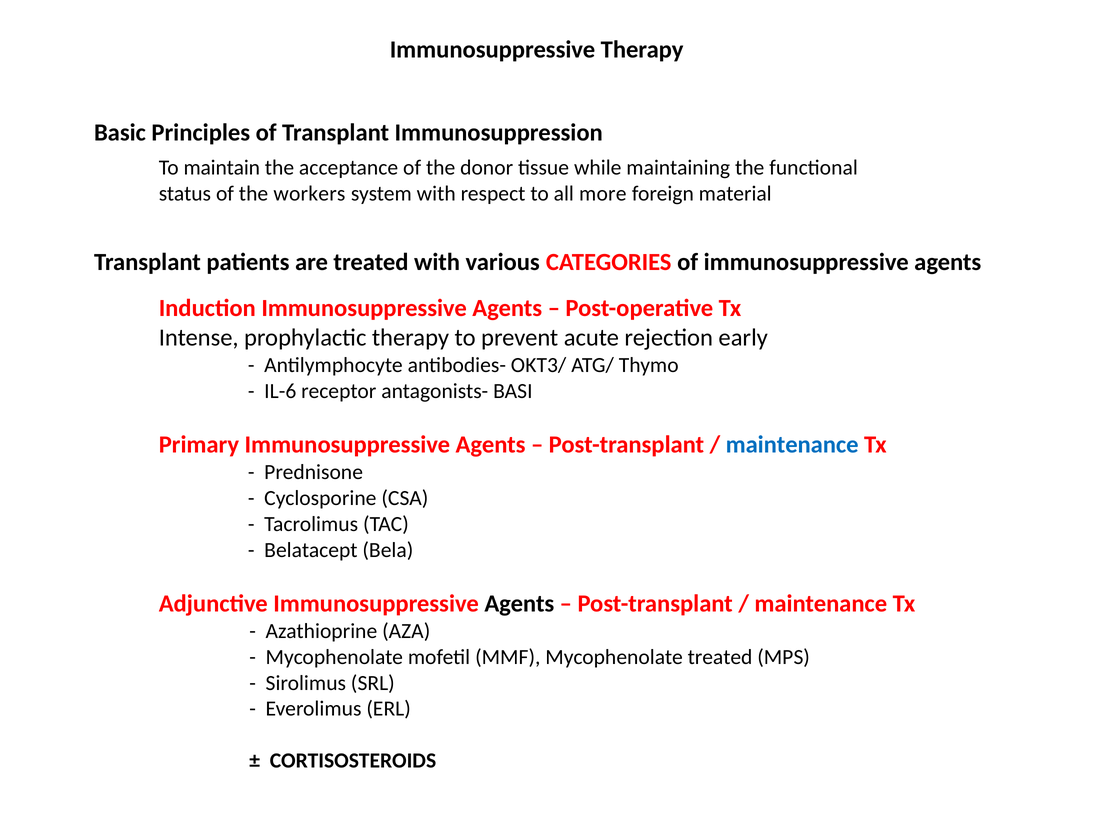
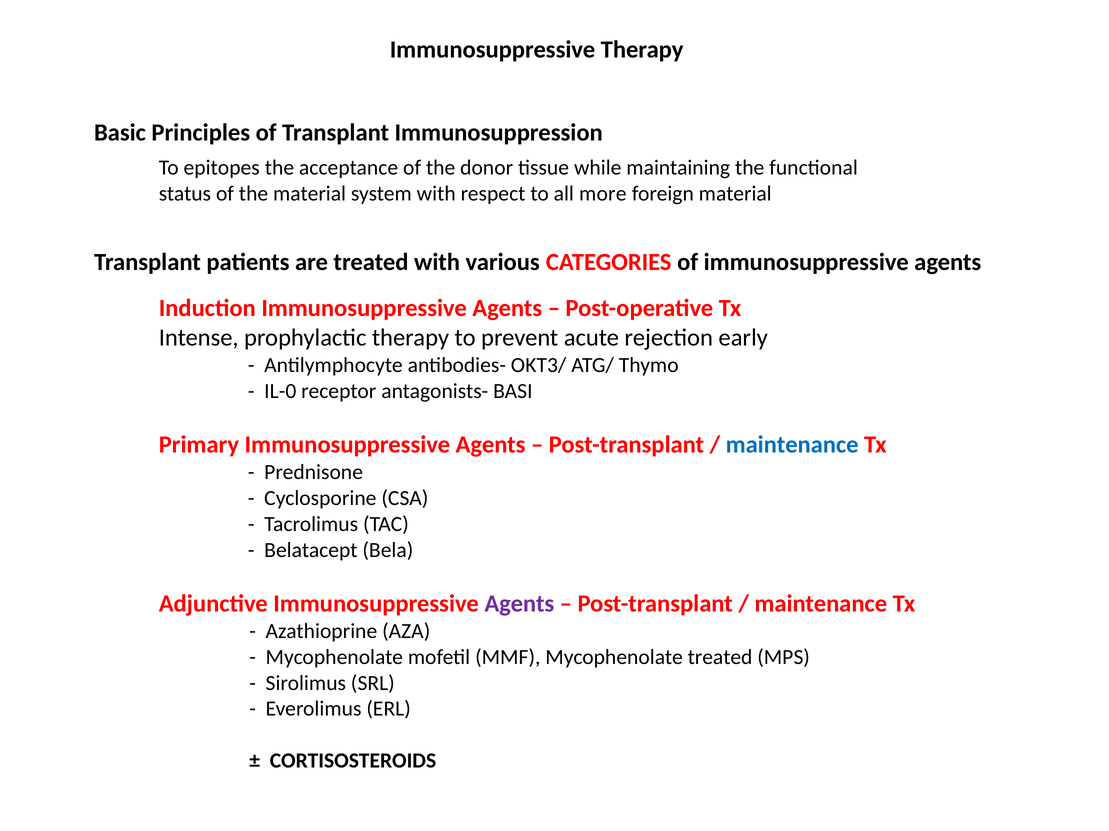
maintain: maintain -> epitopes (222, 168)
the workers: workers -> material (310, 194)
IL-6: IL-6 -> IL-0 (280, 391)
Agents colour: black -> purple (519, 604)
